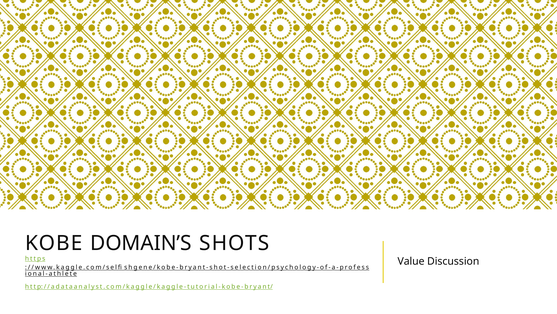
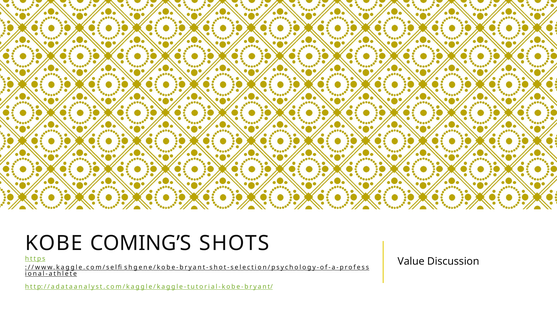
DOMAIN’S: DOMAIN’S -> COMING’S (141, 243)
